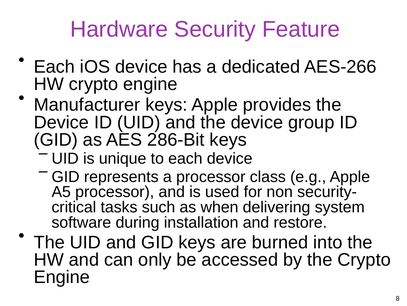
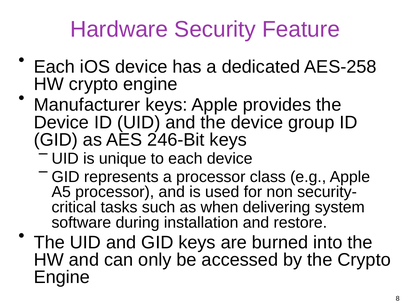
AES-266: AES-266 -> AES-258 (340, 67)
286-Bit: 286-Bit -> 246-Bit (176, 139)
